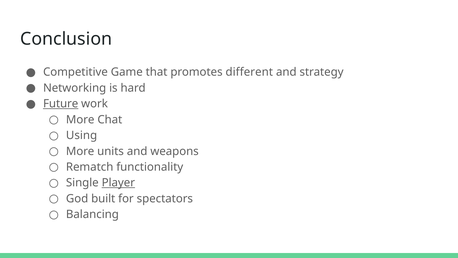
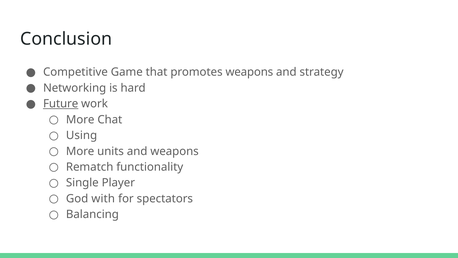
promotes different: different -> weapons (249, 72)
Player underline: present -> none (118, 183)
built: built -> with (103, 198)
